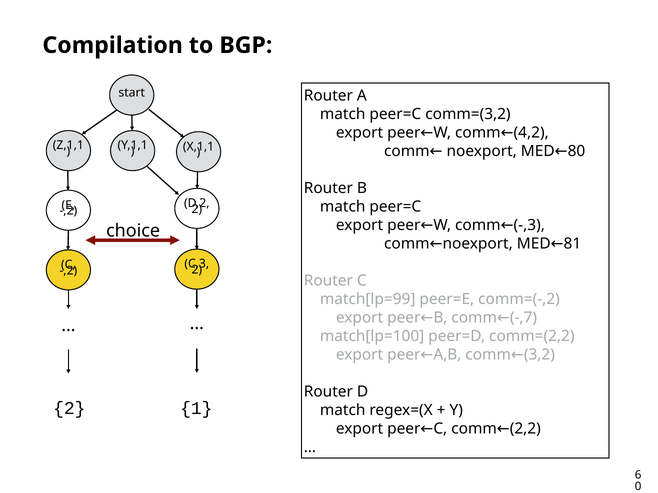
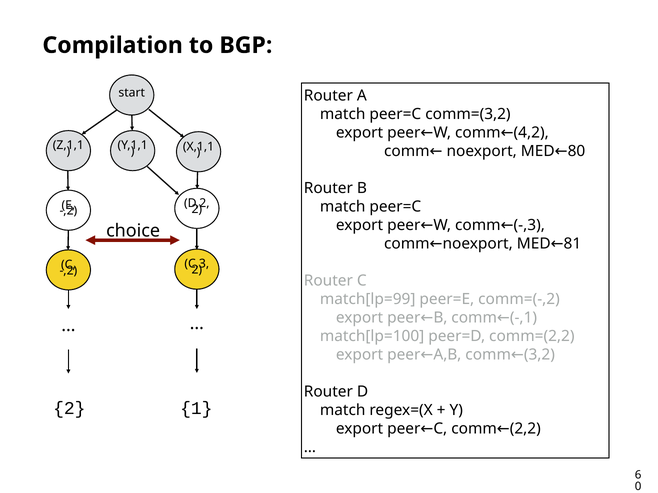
-,7: -,7 -> -,1 (523, 318)
